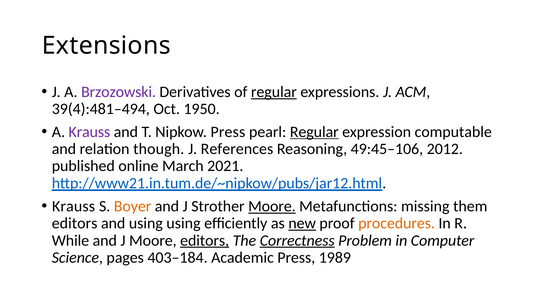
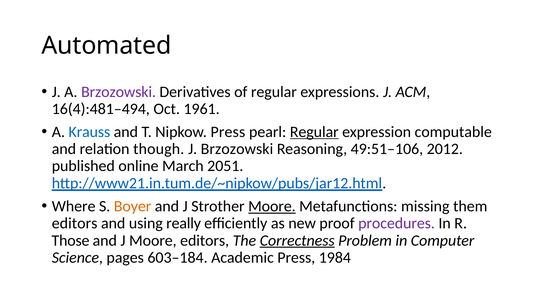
Extensions: Extensions -> Automated (106, 46)
regular underline: present -> none (274, 92)
39(4):481–494: 39(4):481–494 -> 16(4):481–494 (101, 109)
1950: 1950 -> 1961 (202, 109)
Krauss colour: purple -> blue (89, 132)
J References: References -> Brzozowski (237, 149)
49:45–106: 49:45–106 -> 49:51–106 (387, 149)
2021: 2021 -> 2051 (225, 166)
Krauss: Krauss -> Where (74, 207)
using using: using -> really (184, 224)
new underline: present -> none (302, 224)
procedures colour: orange -> purple (397, 224)
While: While -> Those (70, 241)
editors underline: present -> none (205, 241)
403–184: 403–184 -> 603–184 (178, 258)
1989: 1989 -> 1984 (335, 258)
